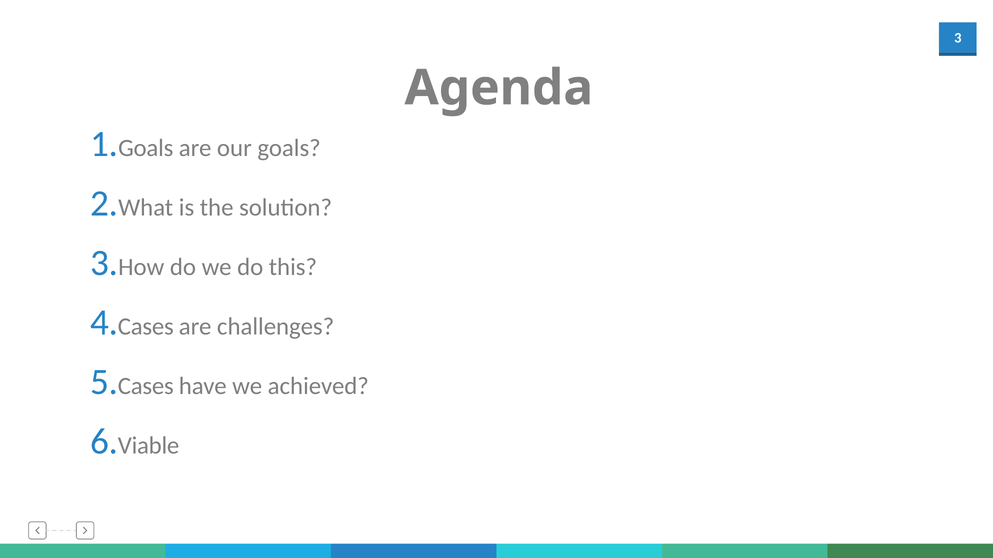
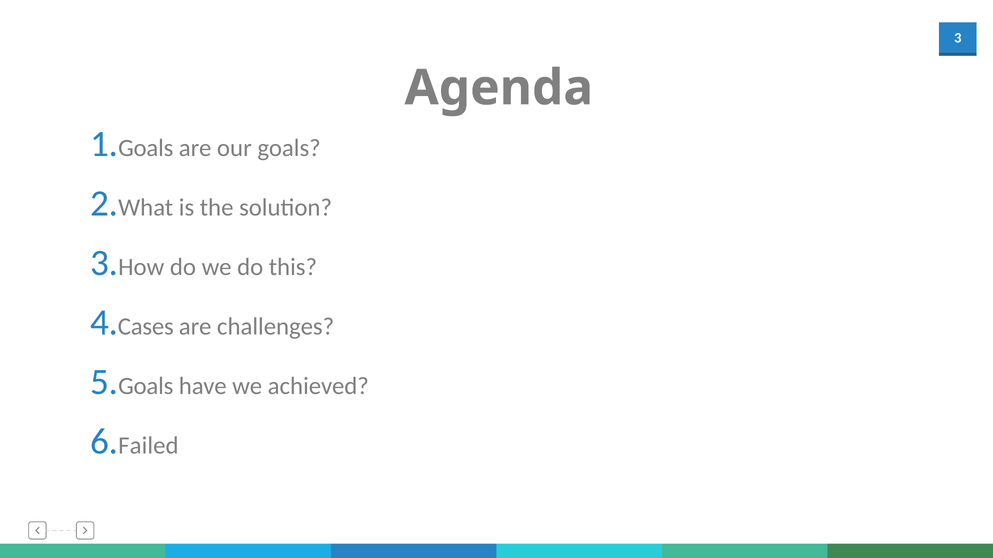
Cases: Cases -> Goals (146, 386)
Viable: Viable -> Failed (148, 446)
